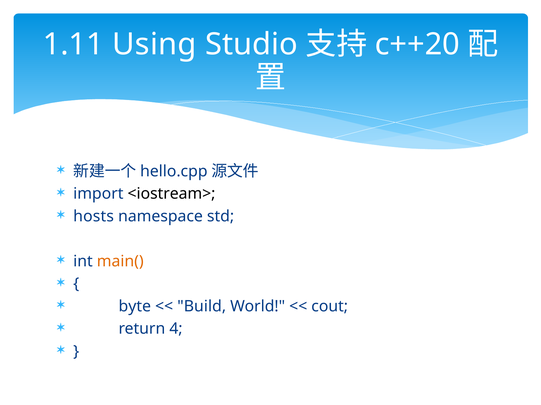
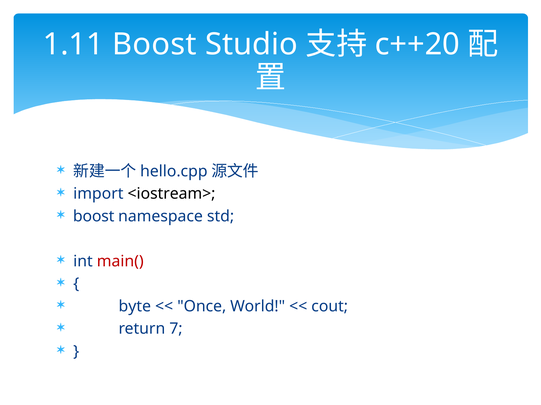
1.11 Using: Using -> Boost (154, 44)
hosts: hosts -> boost (94, 217)
main( colour: orange -> red (120, 262)
Build: Build -> Once (202, 307)
4: 4 -> 7 (176, 329)
